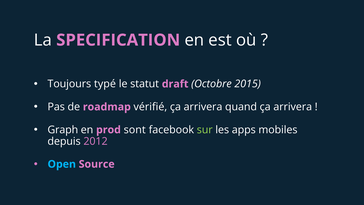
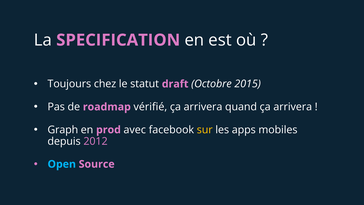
typé: typé -> chez (105, 84)
sont: sont -> avec (135, 130)
sur colour: light green -> yellow (205, 130)
